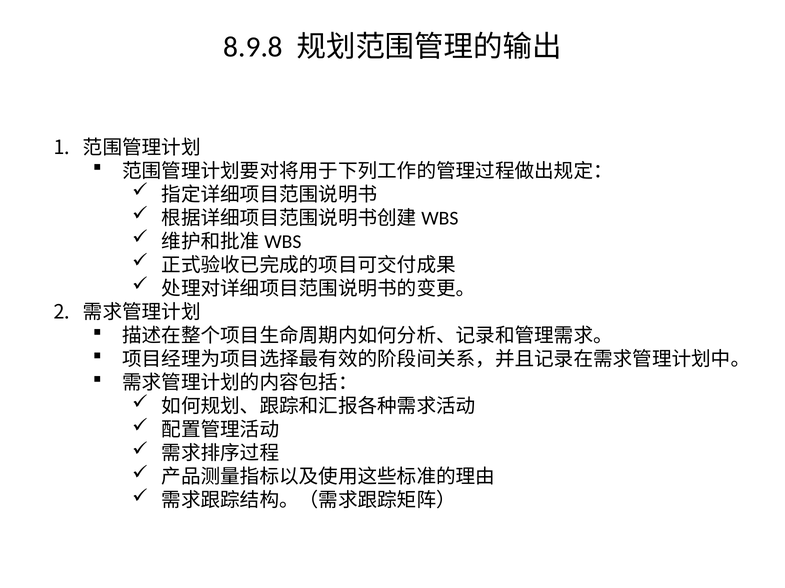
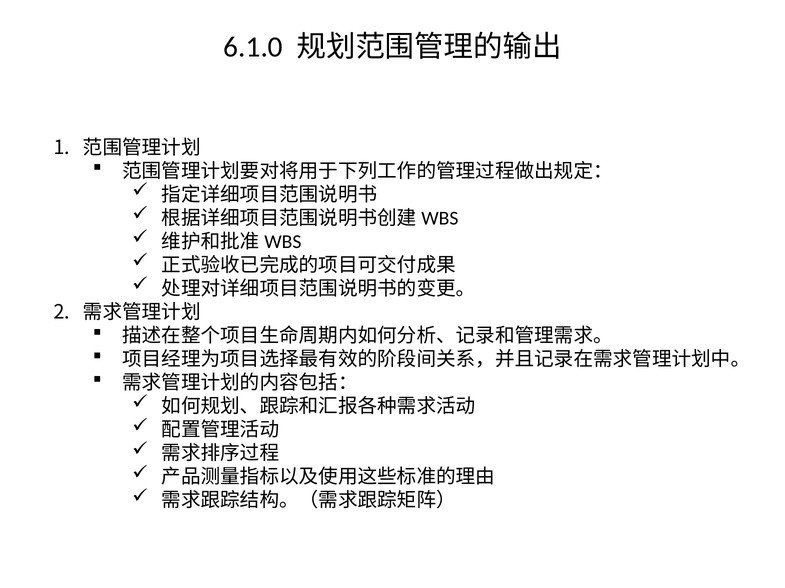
8.9.8: 8.9.8 -> 6.1.0 (253, 47)
